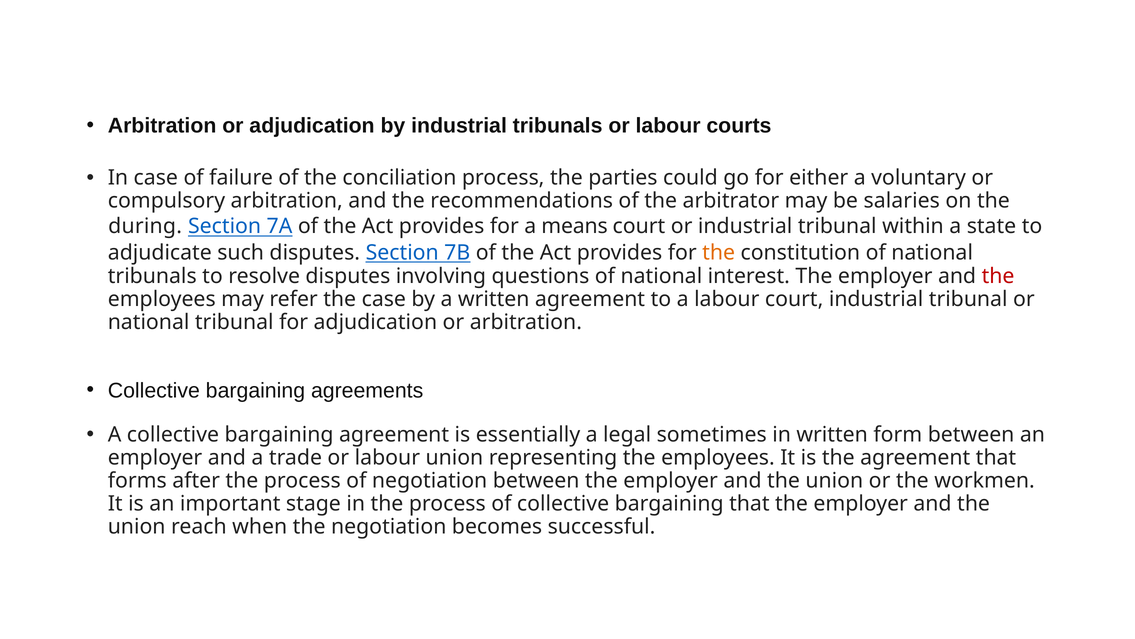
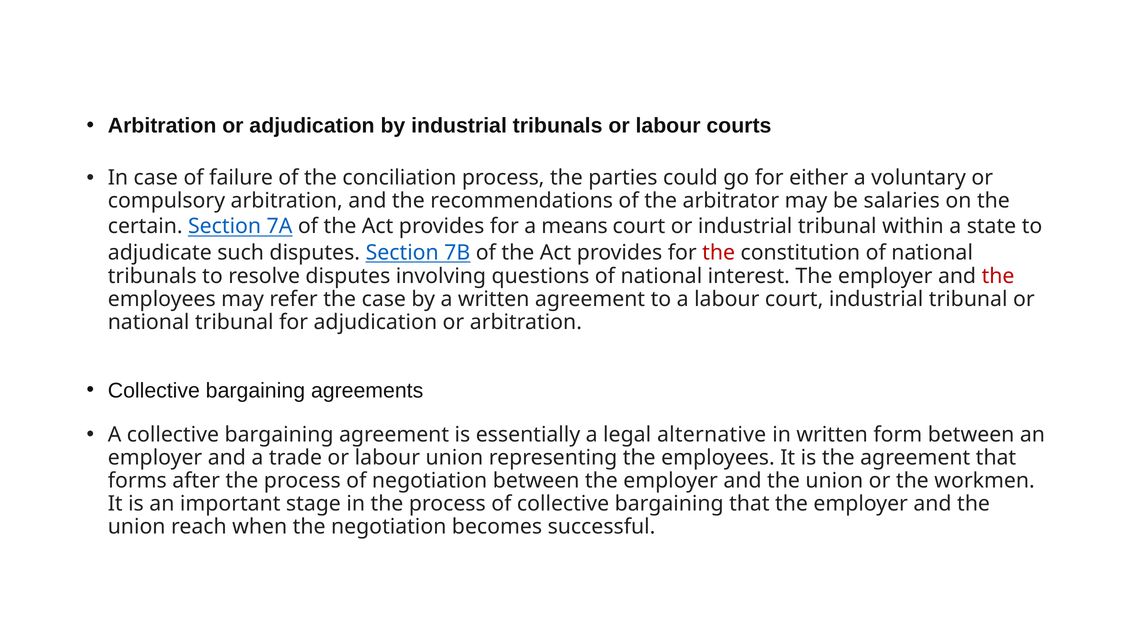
during: during -> certain (145, 226)
the colour: orange -> red (719, 252)
sometimes: sometimes -> alternative (712, 434)
